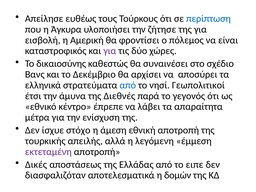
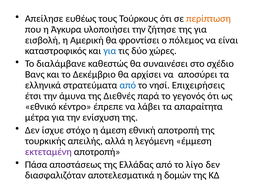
περίπτωση colour: blue -> orange (208, 19)
για colour: purple -> blue (110, 51)
δικαιοσύνης: δικαιοσύνης -> διαλάμβανε (61, 64)
Γεωπολιτικοί: Γεωπολιτικοί -> Επιχειρήσεις (198, 85)
Δικές: Δικές -> Πάσα (36, 165)
ειπε: ειπε -> λίγο (194, 165)
